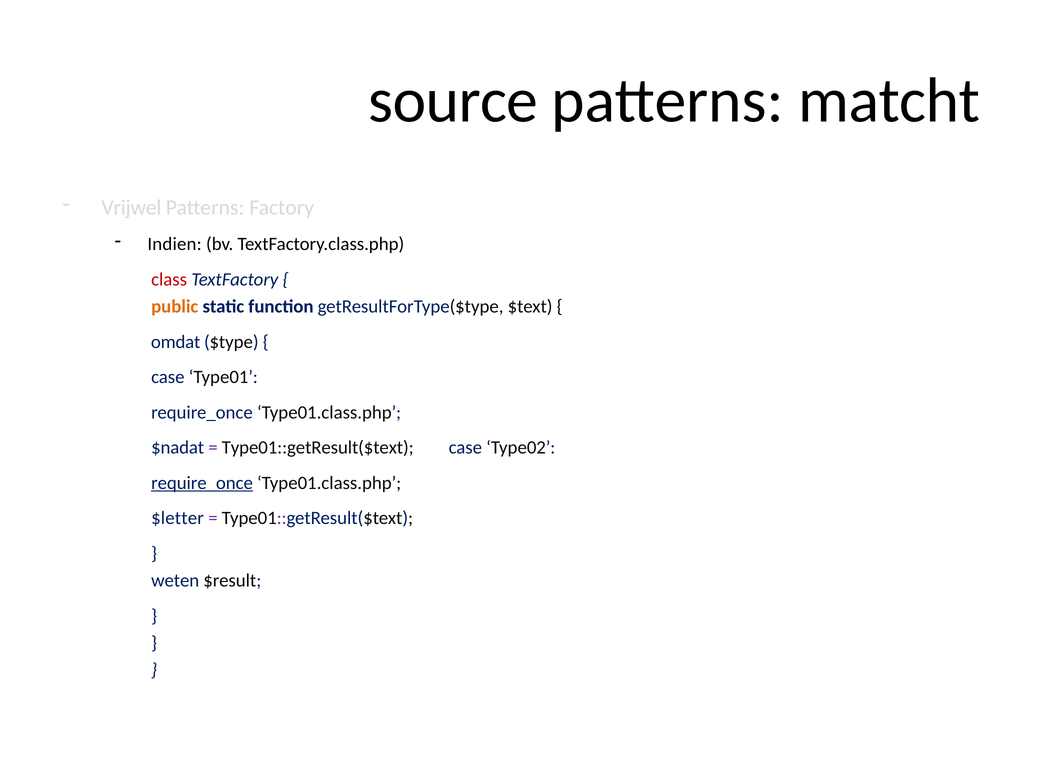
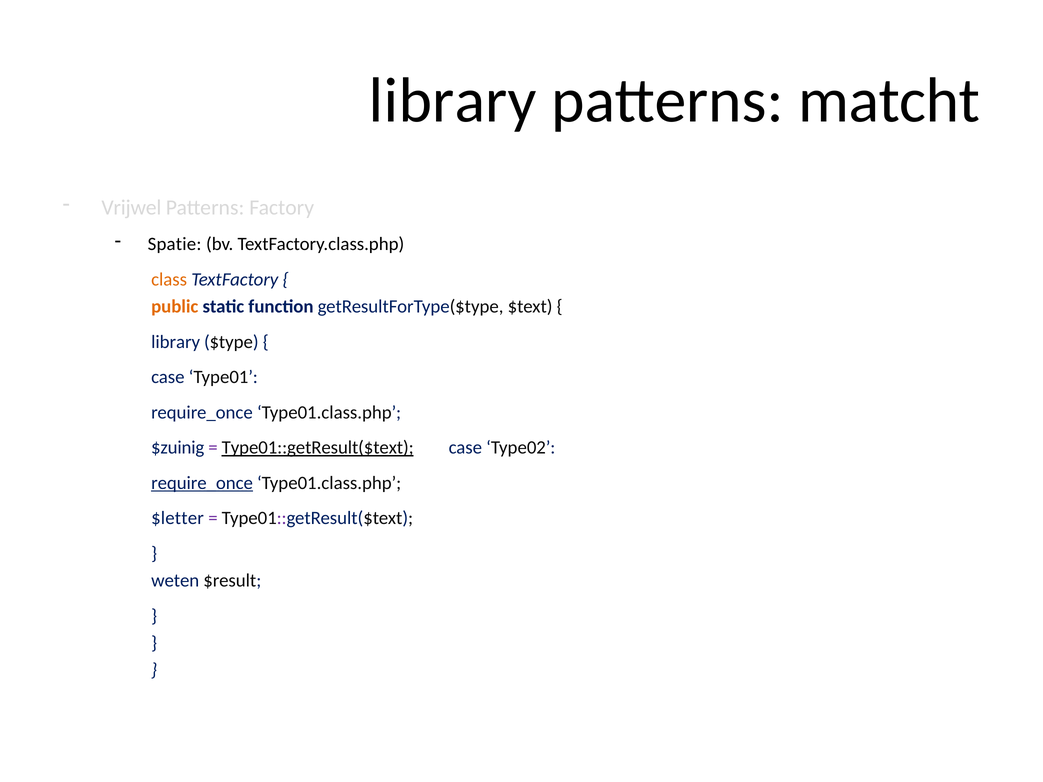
source: source -> library (453, 101)
Indien: Indien -> Spatie (175, 244)
class colour: red -> orange (169, 280)
omdat: omdat -> library (176, 342)
$nadat: $nadat -> $zuinig (178, 448)
Type01::getResult($text underline: none -> present (318, 448)
